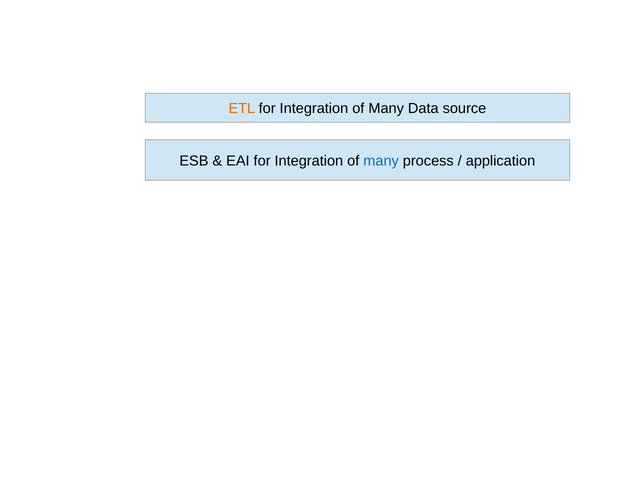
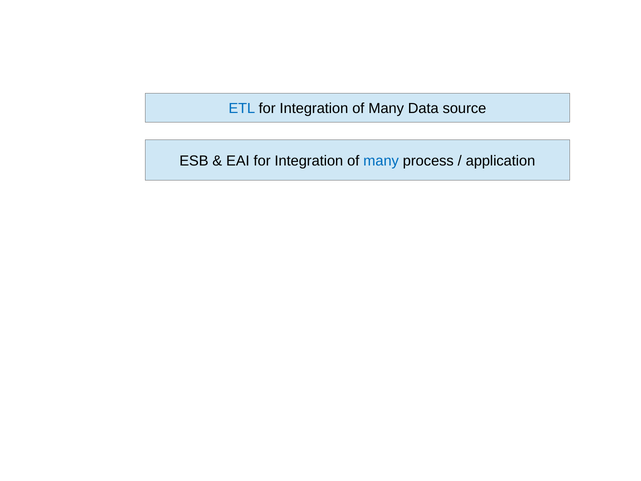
ETL colour: orange -> blue (242, 109)
